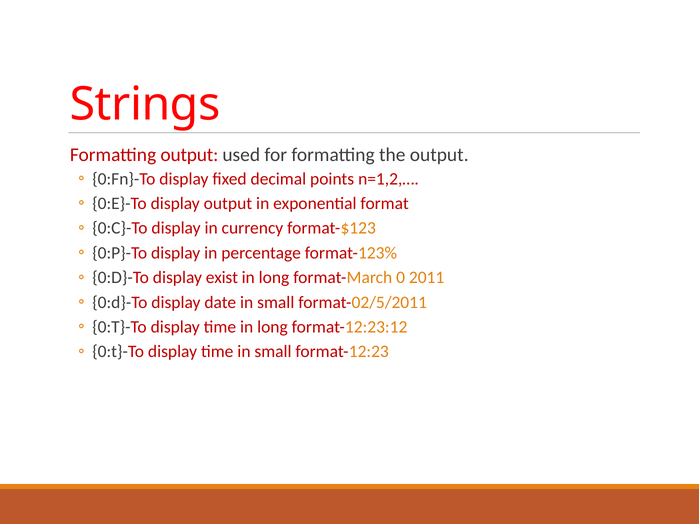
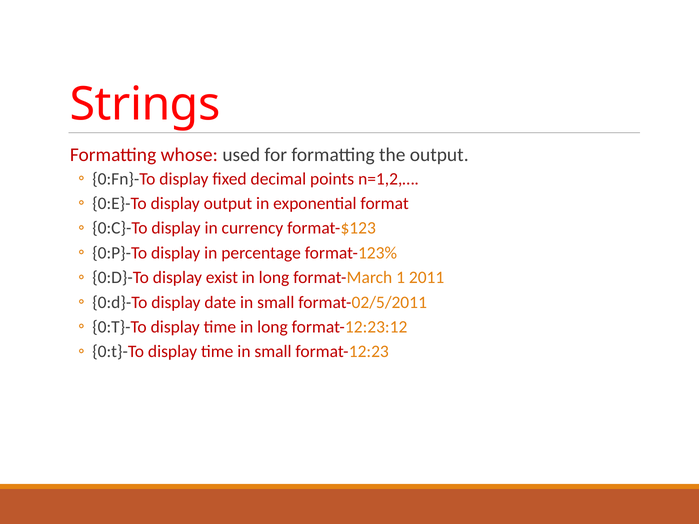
Formatting output: output -> whose (189, 155)
0: 0 -> 1 (401, 278)
